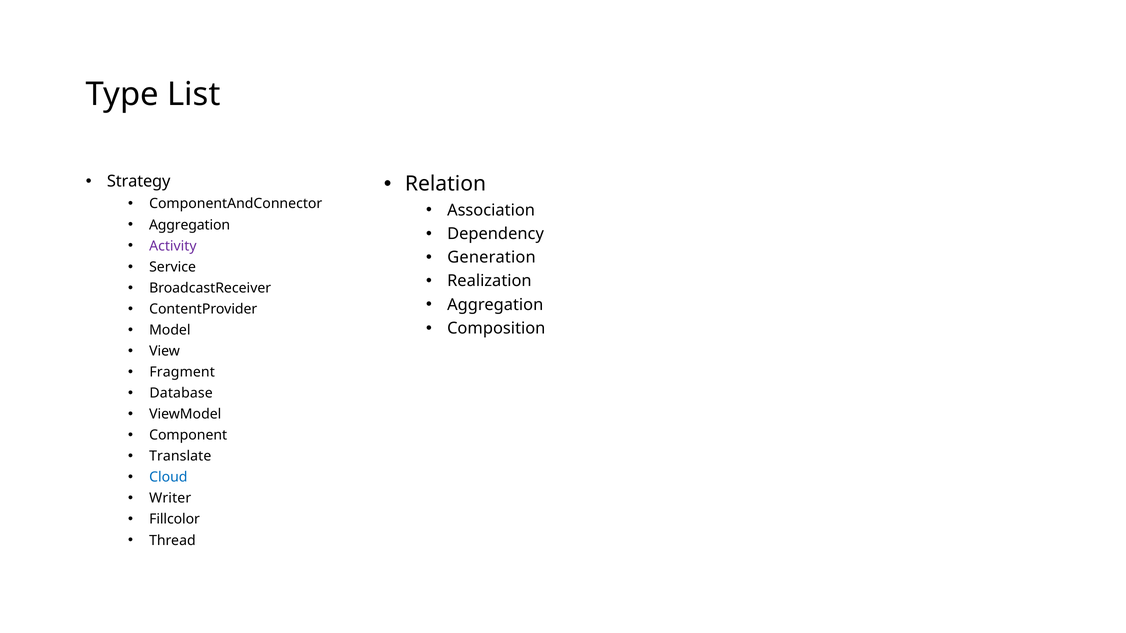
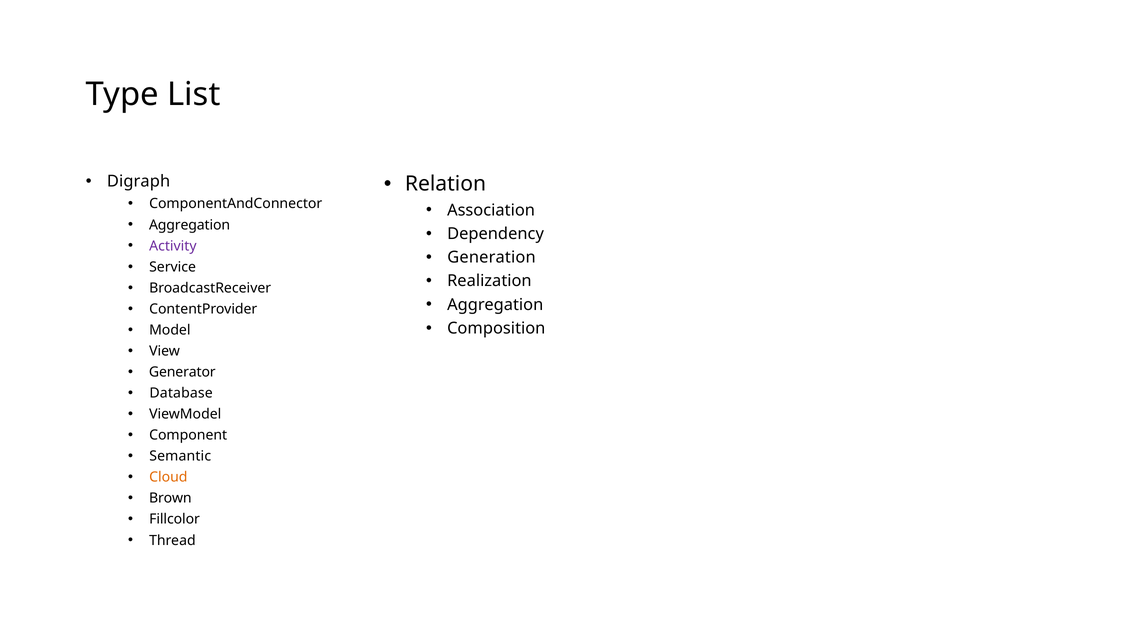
Strategy: Strategy -> Digraph (139, 182)
Fragment: Fragment -> Generator (182, 372)
Translate: Translate -> Semantic (180, 457)
Cloud colour: blue -> orange (168, 478)
Writer: Writer -> Brown (170, 499)
